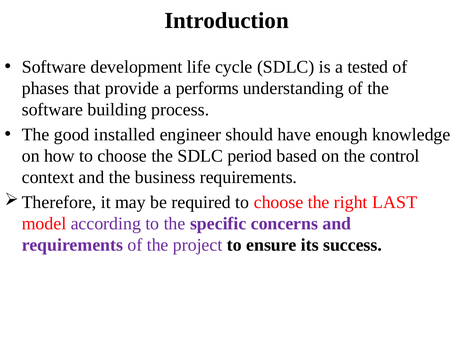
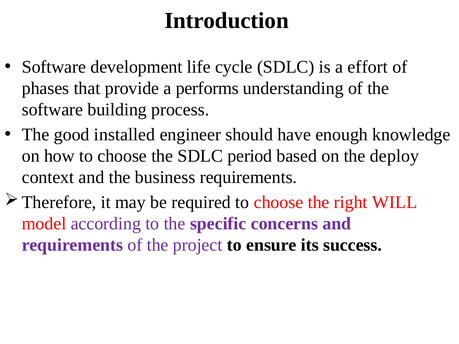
tested: tested -> effort (368, 67)
control: control -> deploy (395, 156)
LAST: LAST -> WILL (395, 202)
